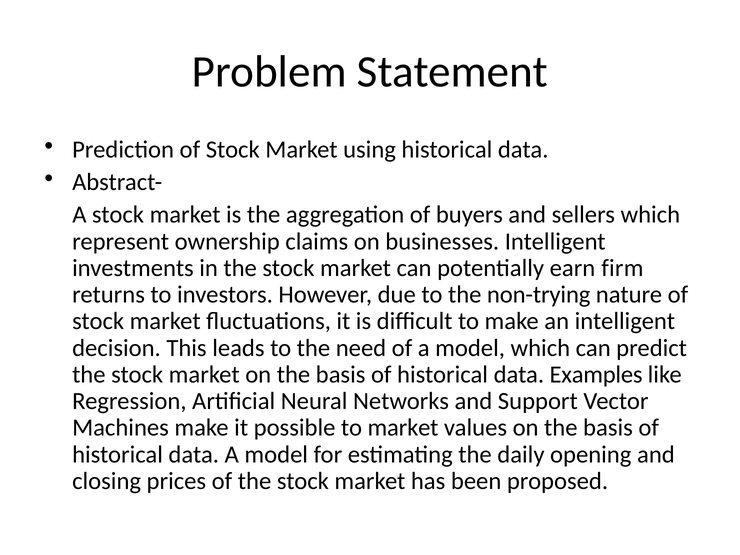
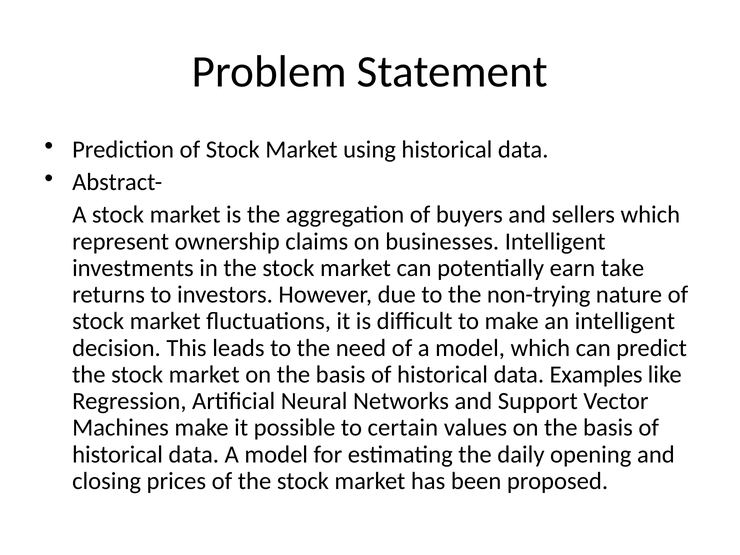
firm: firm -> take (623, 268)
to market: market -> certain (403, 428)
